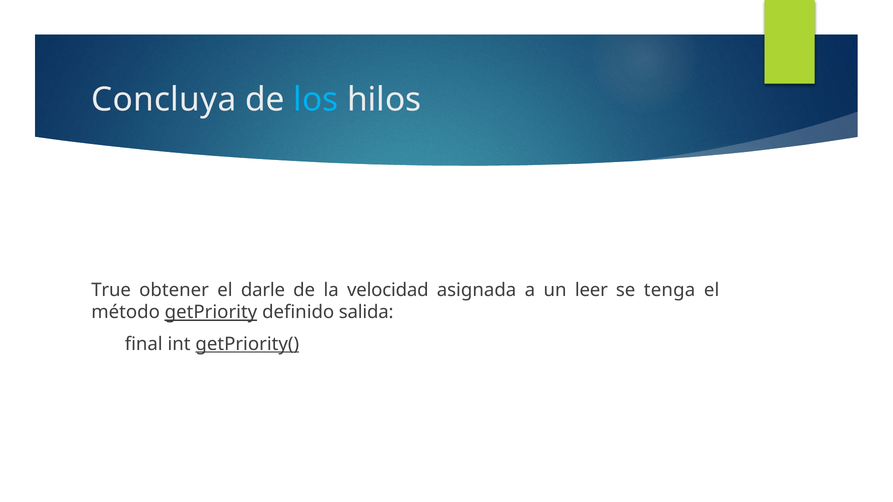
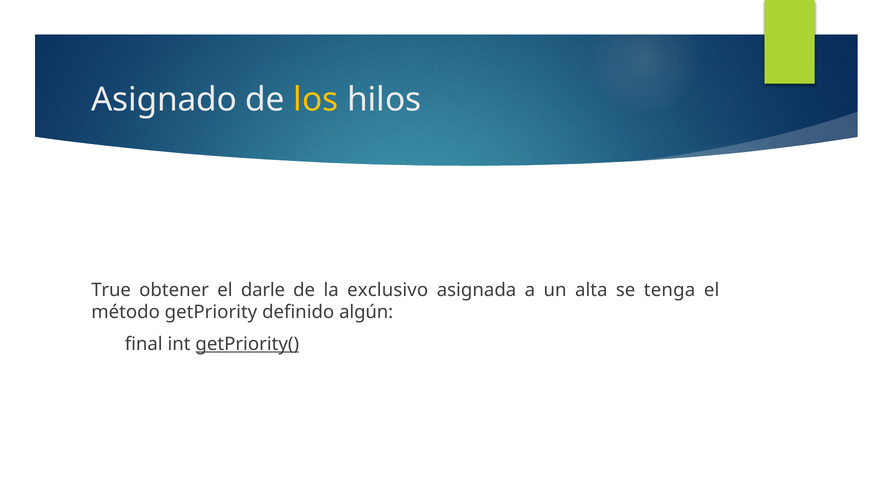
Concluya: Concluya -> Asignado (164, 100)
los colour: light blue -> yellow (316, 100)
velocidad: velocidad -> exclusivo (388, 290)
leer: leer -> alta (591, 290)
getPriority underline: present -> none (211, 312)
salida: salida -> algún (366, 312)
